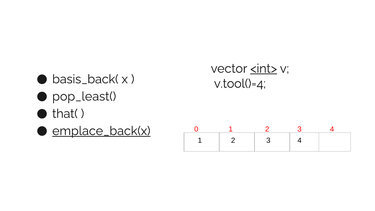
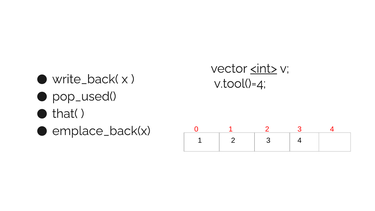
basis_back(: basis_back( -> write_back( (85, 79)
pop_least(: pop_least( -> pop_used( (84, 96)
emplace_back(x underline: present -> none (101, 131)
